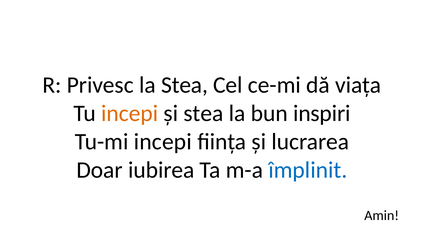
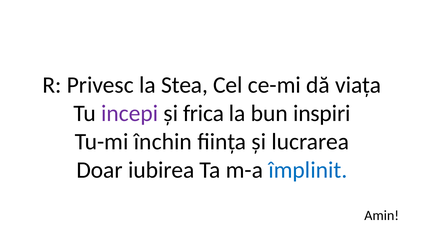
incepi colour: orange -> purple (130, 113)
și stea: stea -> frica (204, 113)
Tu-mi incepi: incepi -> închin (163, 141)
